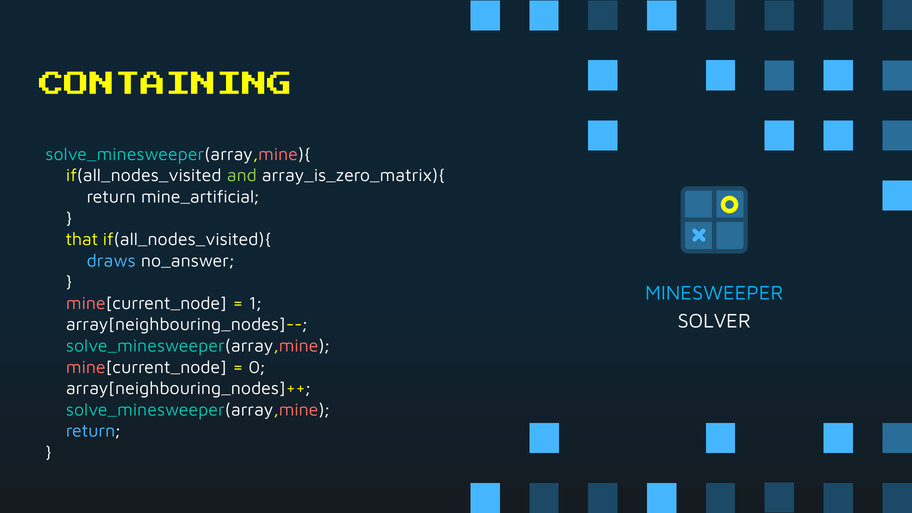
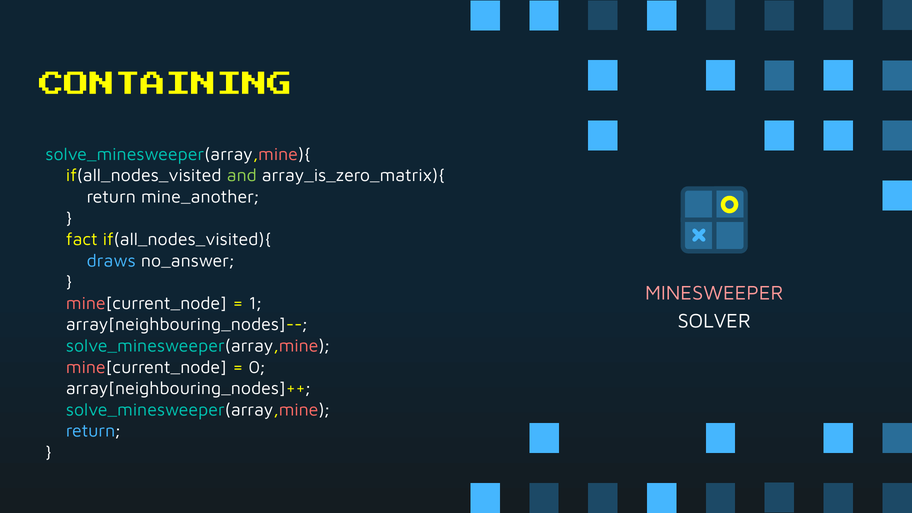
mine_artificial: mine_artificial -> mine_another (200, 197)
that: that -> fact (82, 239)
MINESWEEPER colour: light blue -> pink (714, 293)
